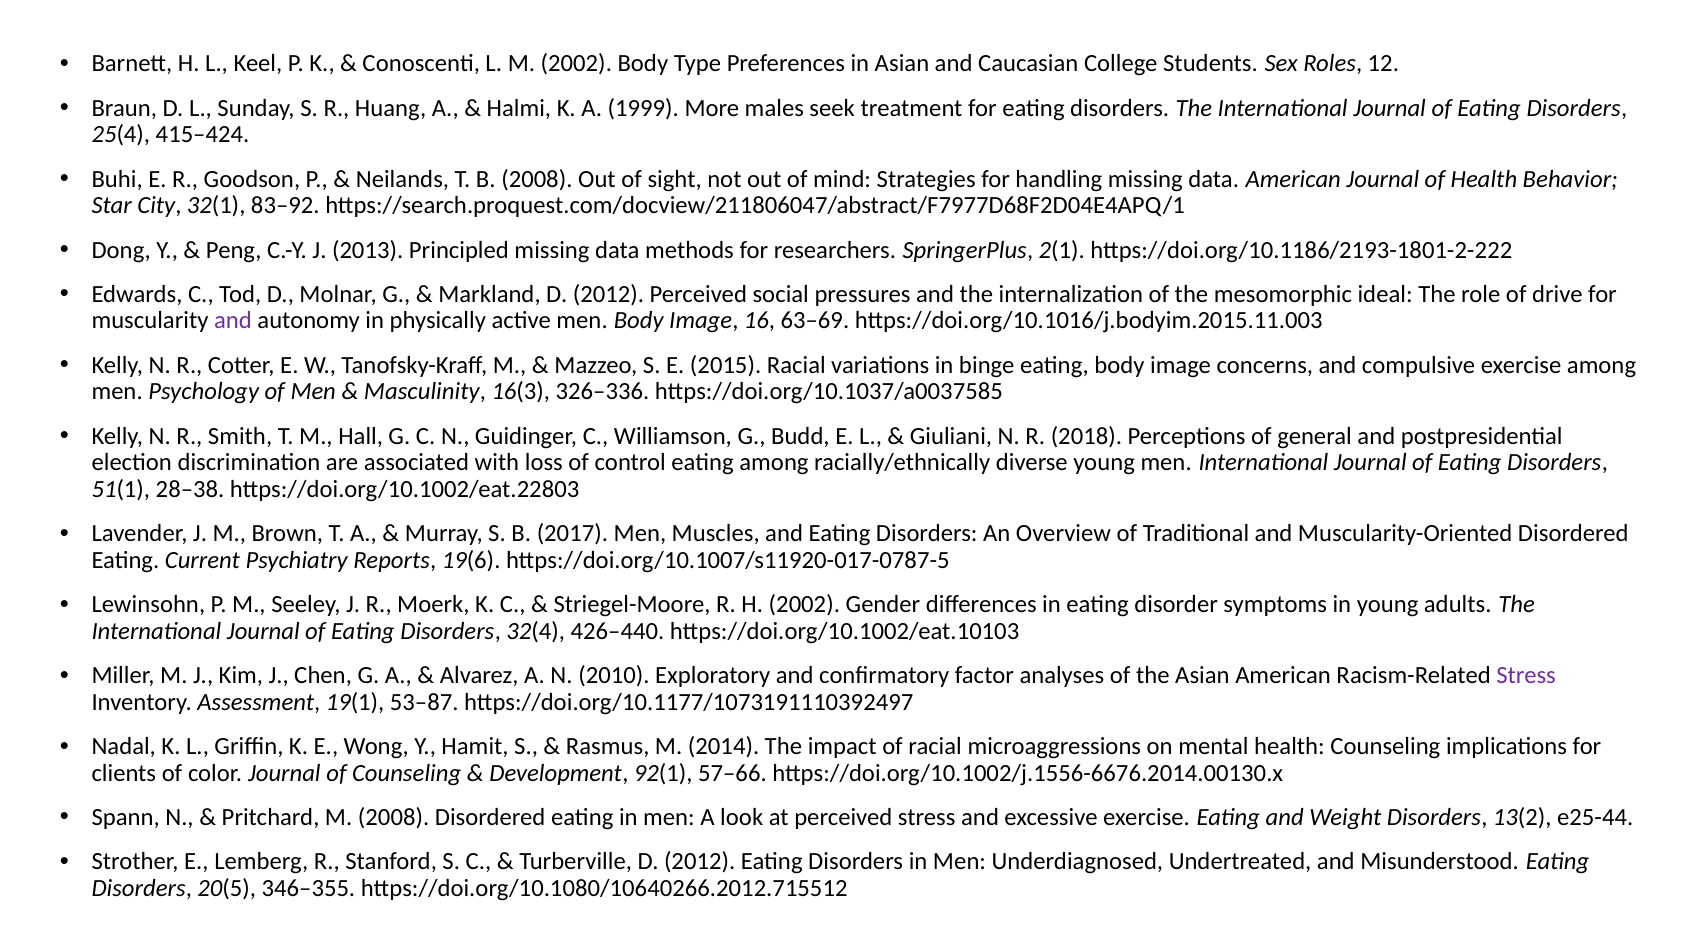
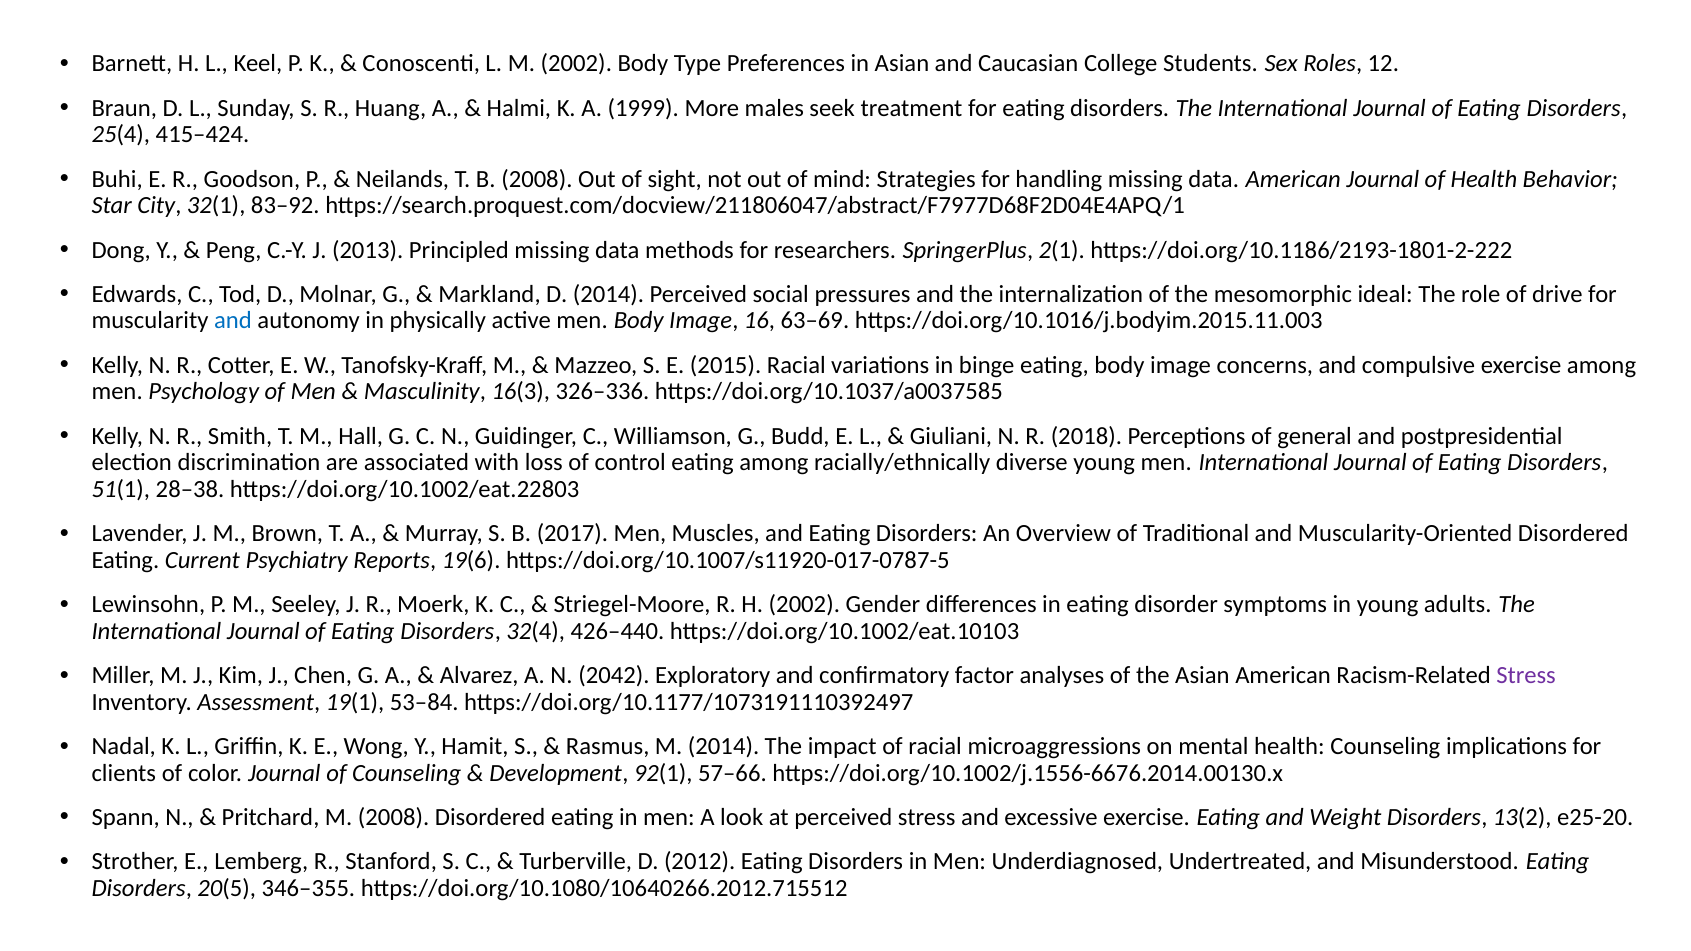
Markland D 2012: 2012 -> 2014 (608, 294)
and colour: purple -> blue (233, 321)
2010: 2010 -> 2042 (614, 676)
53–87: 53–87 -> 53–84 (424, 702)
e25-44: e25-44 -> e25-20 (1595, 818)
